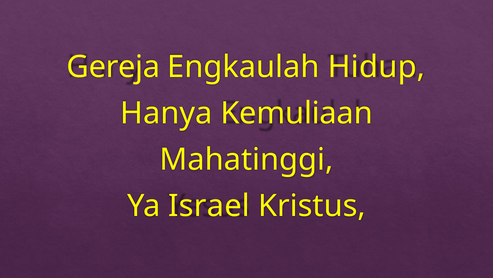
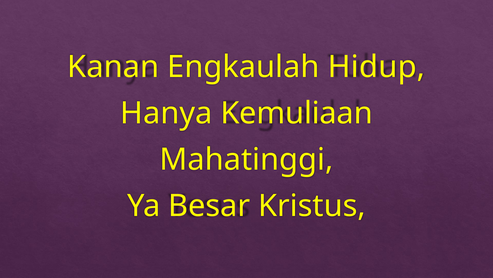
Gereja: Gereja -> Kanan (113, 67)
Israel: Israel -> Besar (209, 205)
